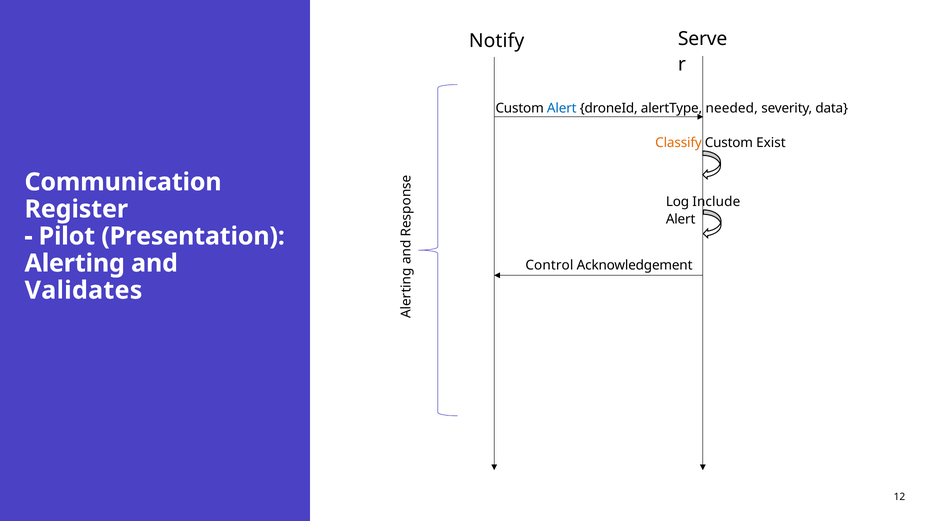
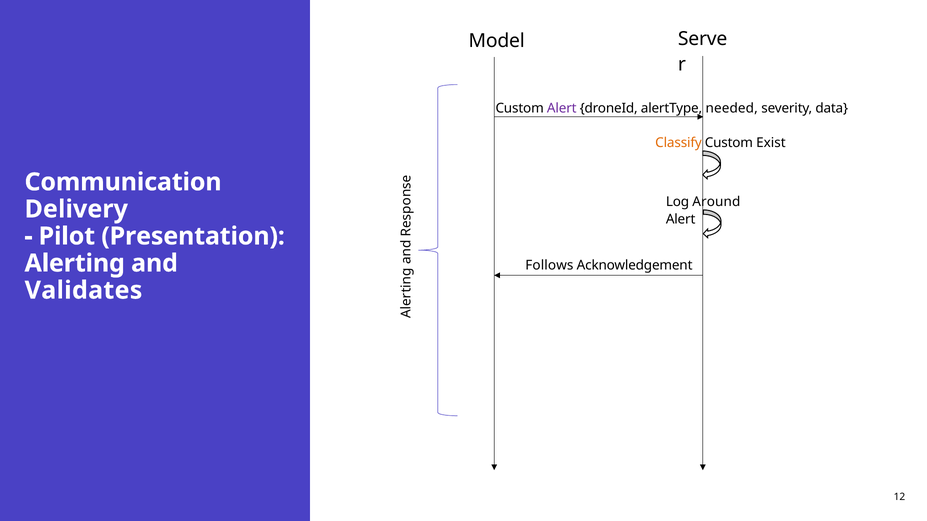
Notify: Notify -> Model (497, 41)
Alert colour: blue -> purple (562, 108)
Include: Include -> Around (716, 202)
Register: Register -> Delivery (76, 209)
Control: Control -> Follows (549, 265)
